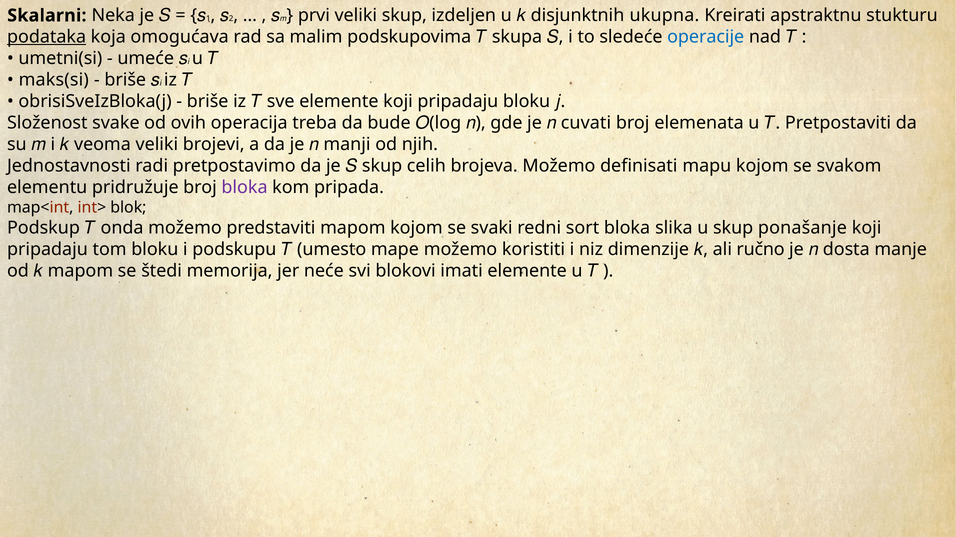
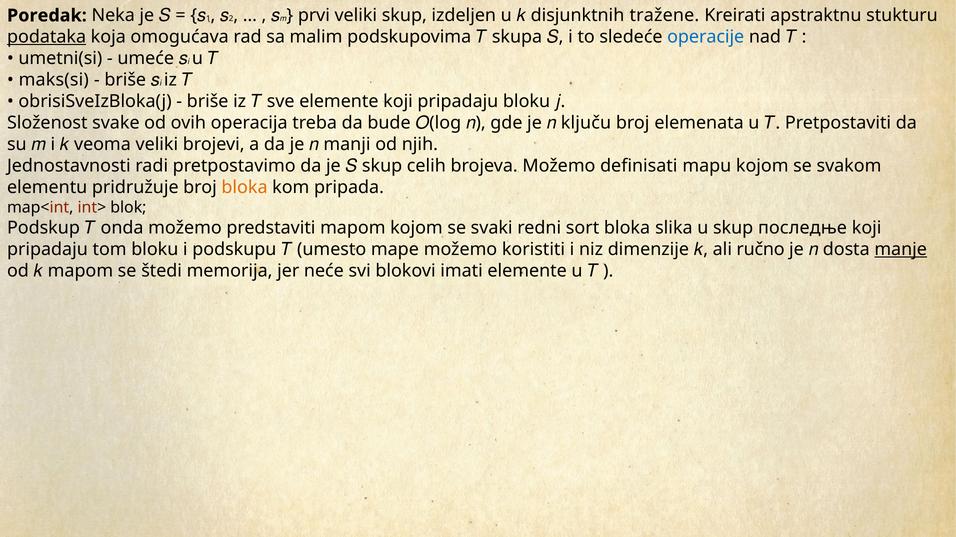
ukupna: ukupna -> tražene (664, 16)
Skalarni: Skalarni -> Poredak (47, 16)
cuvati: cuvati -> ključu (586, 123)
bloka colour: purple -> orange (245, 188)
ponašanje: ponašanje -> последње (802, 228)
manje underline: none -> present (901, 250)
